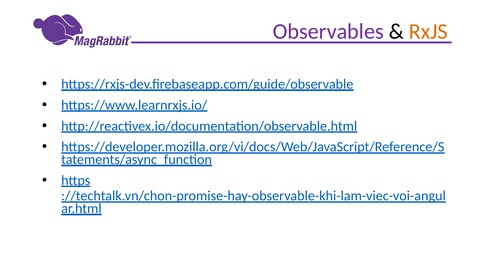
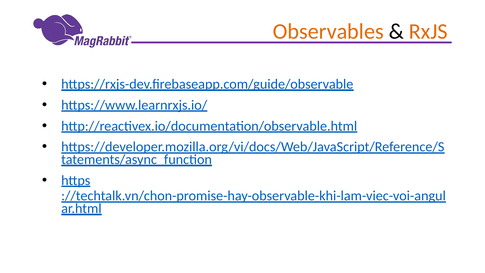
Observables colour: purple -> orange (328, 31)
